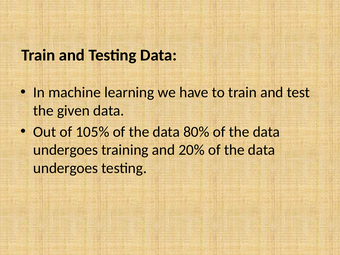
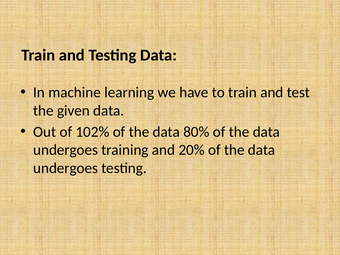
105%: 105% -> 102% (92, 132)
